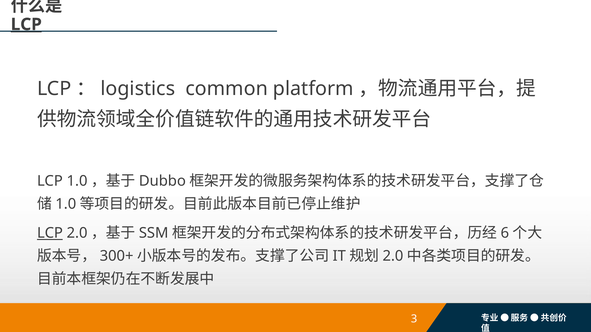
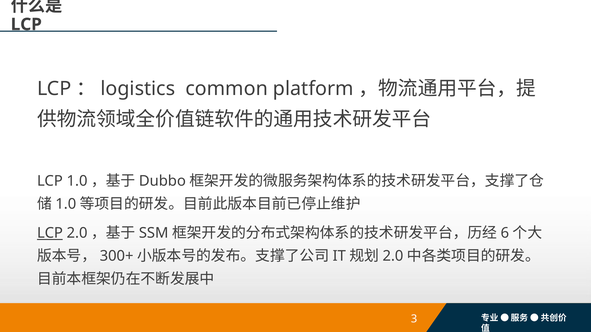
LCP underline: present -> none (26, 24)
